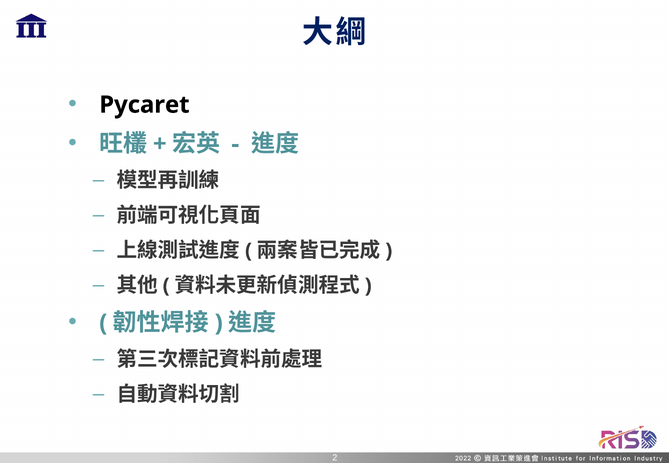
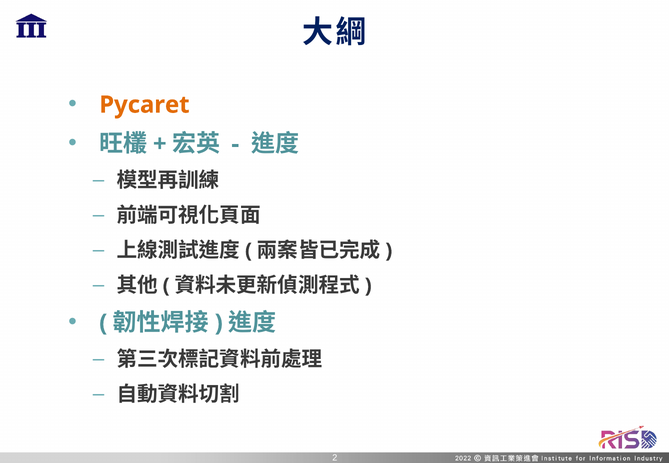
Pycaret colour: black -> orange (144, 105)
